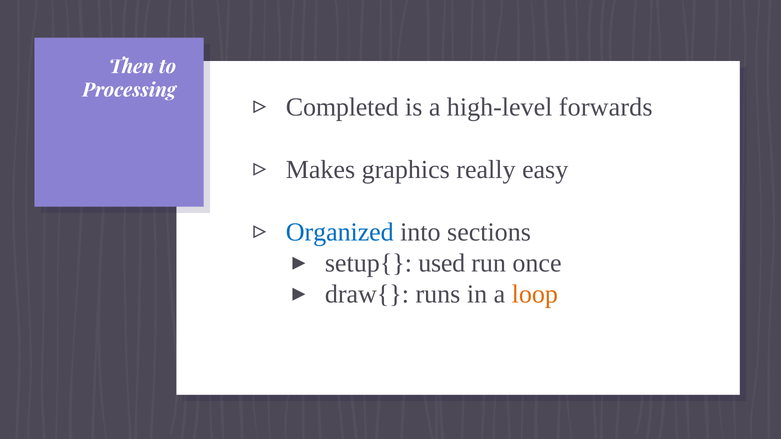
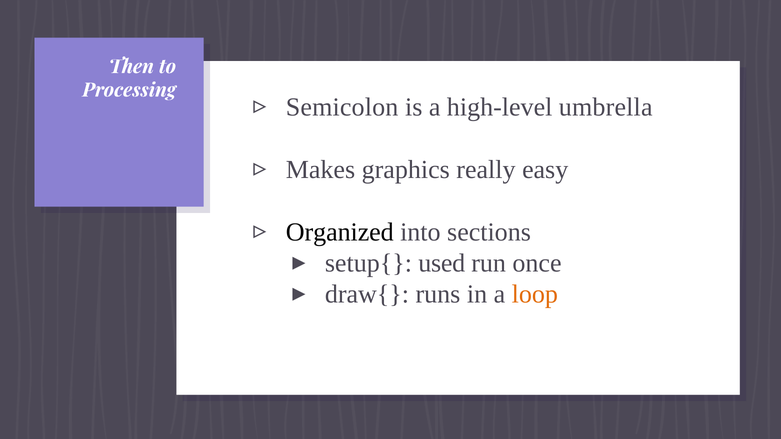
Completed: Completed -> Semicolon (342, 107)
forwards: forwards -> umbrella (606, 107)
Organized colour: blue -> black (340, 232)
